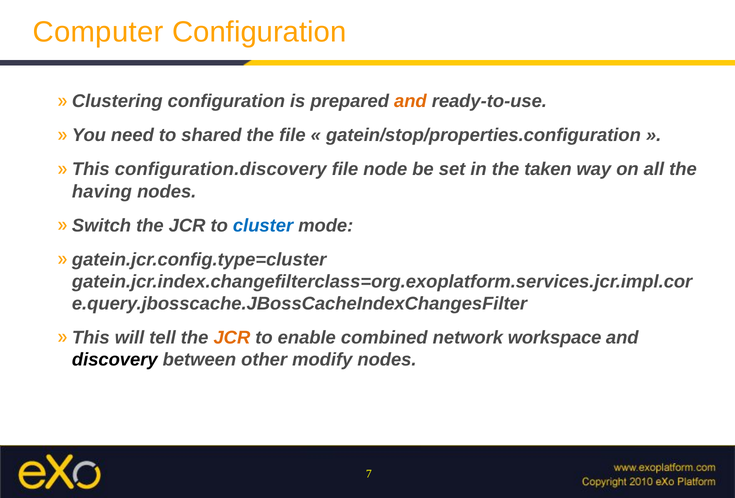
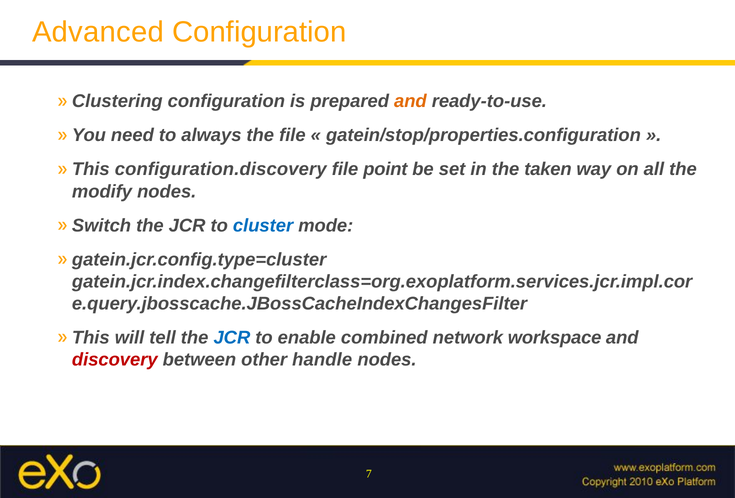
Computer: Computer -> Advanced (98, 32)
shared: shared -> always (211, 135)
node: node -> point (385, 169)
having: having -> modify (102, 191)
JCR colour: orange -> blue (232, 338)
discovery colour: black -> red (115, 360)
modify: modify -> handle (322, 360)
